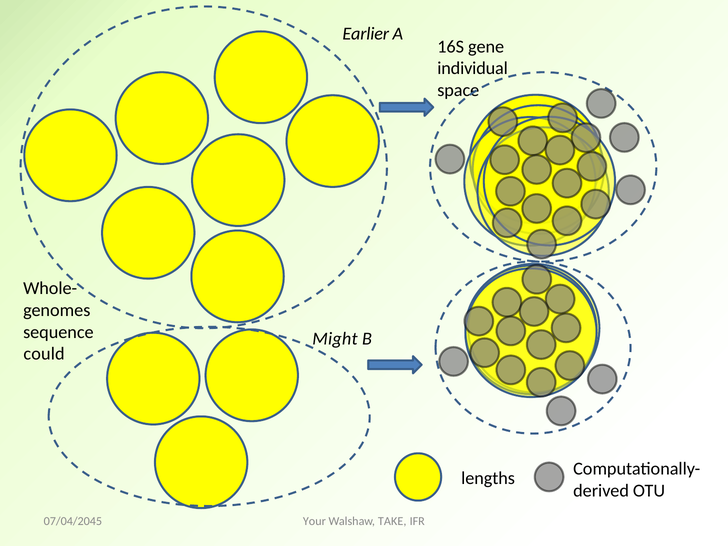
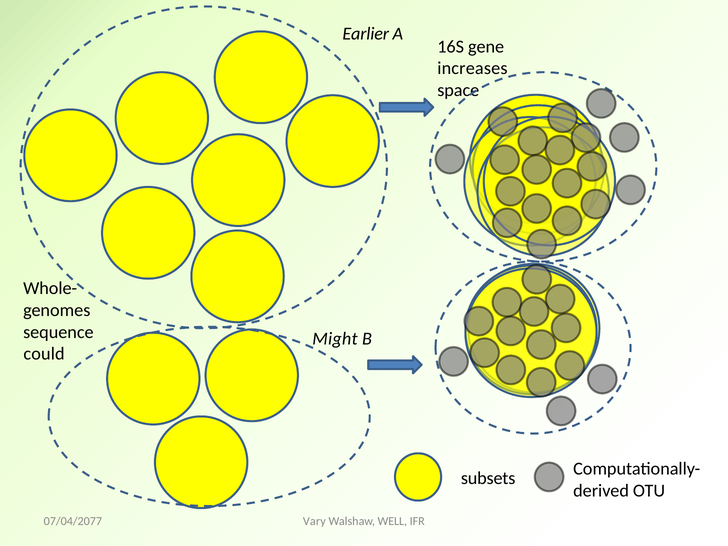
individual: individual -> increases (472, 68)
lengths: lengths -> subsets (488, 478)
Your: Your -> Vary (314, 521)
TAKE: TAKE -> WELL (392, 521)
07/04/2045: 07/04/2045 -> 07/04/2077 (73, 521)
